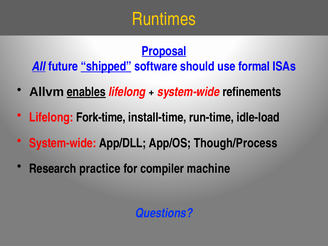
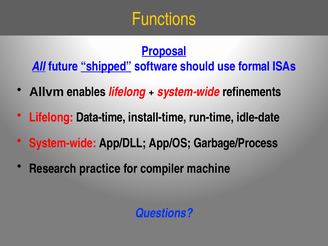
Runtimes: Runtimes -> Functions (164, 19)
enables underline: present -> none (86, 92)
Fork-time: Fork-time -> Data-time (101, 118)
idle-load: idle-load -> idle-date (258, 118)
Though/Process: Though/Process -> Garbage/Process (236, 143)
